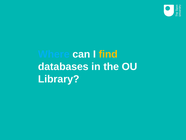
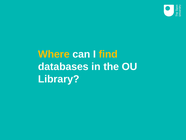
Where colour: light blue -> yellow (54, 54)
